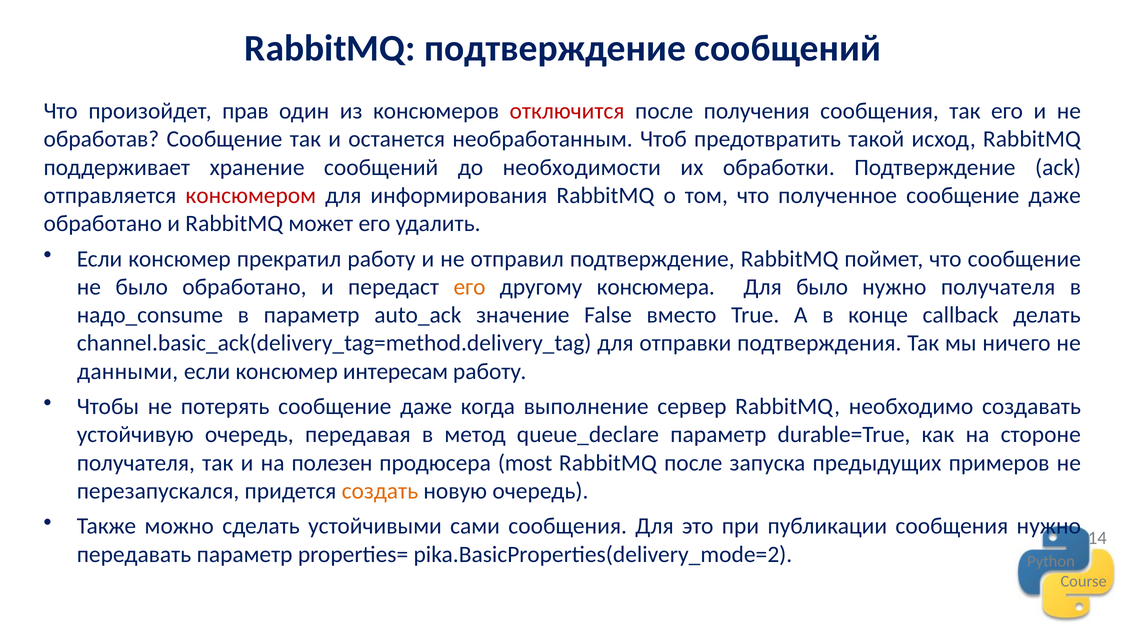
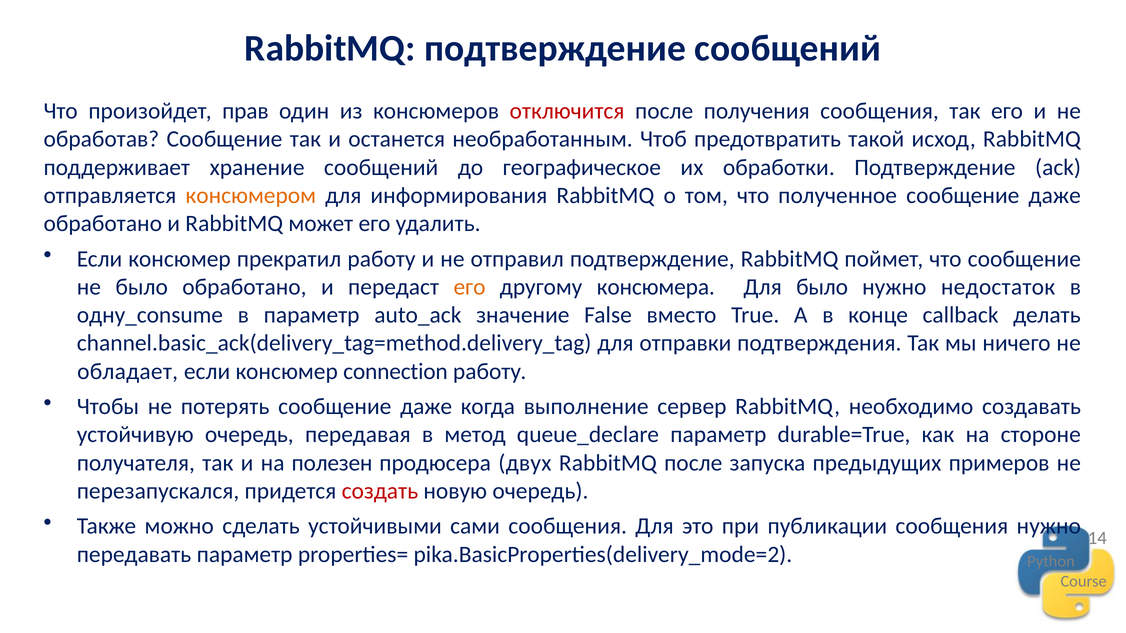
необходимости: необходимости -> географическое (582, 167)
консюмером colour: red -> orange (251, 196)
нужно получателя: получателя -> недостаток (998, 287)
надо_consume: надо_consume -> одну_consume (150, 315)
данными: данными -> обладает (128, 372)
интересам: интересам -> connection (396, 372)
most: most -> двух (525, 463)
создать colour: orange -> red (380, 491)
